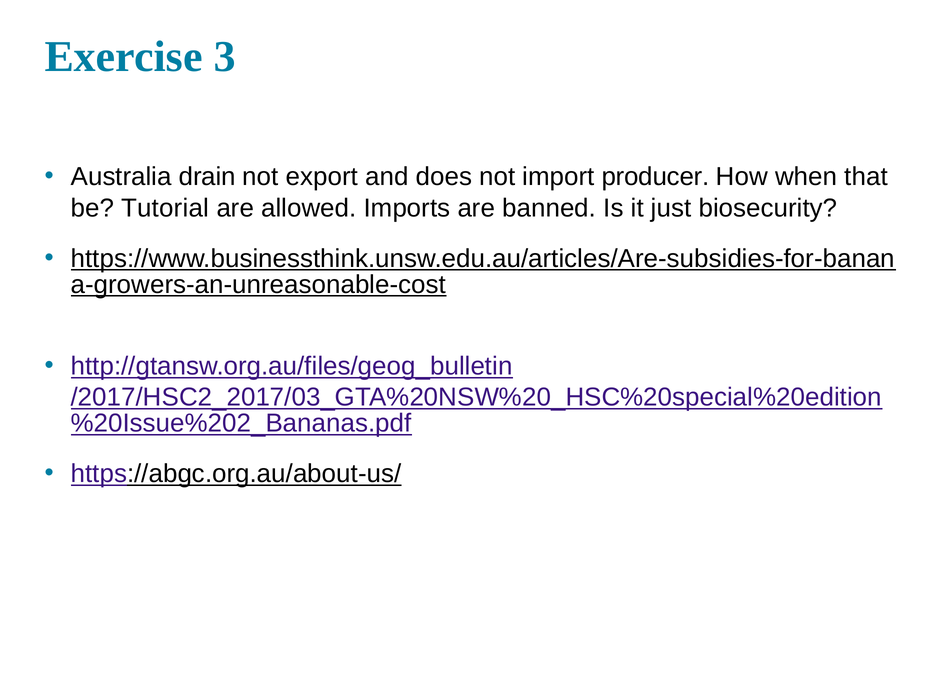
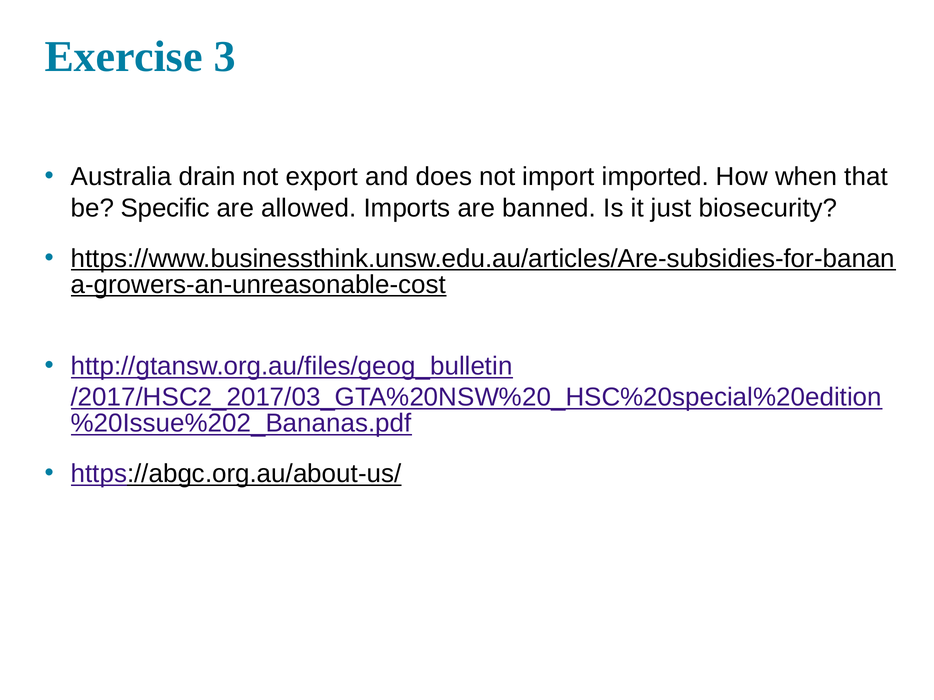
producer: producer -> imported (655, 177)
Tutorial: Tutorial -> Specific (165, 208)
